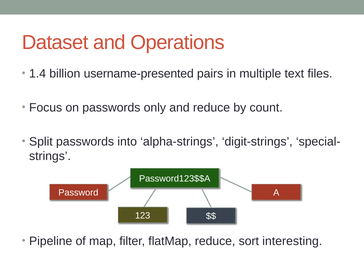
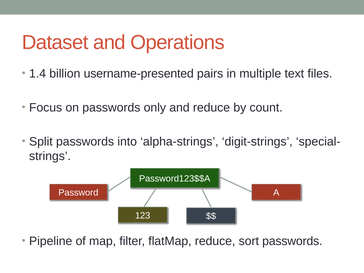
sort interesting: interesting -> passwords (292, 241)
